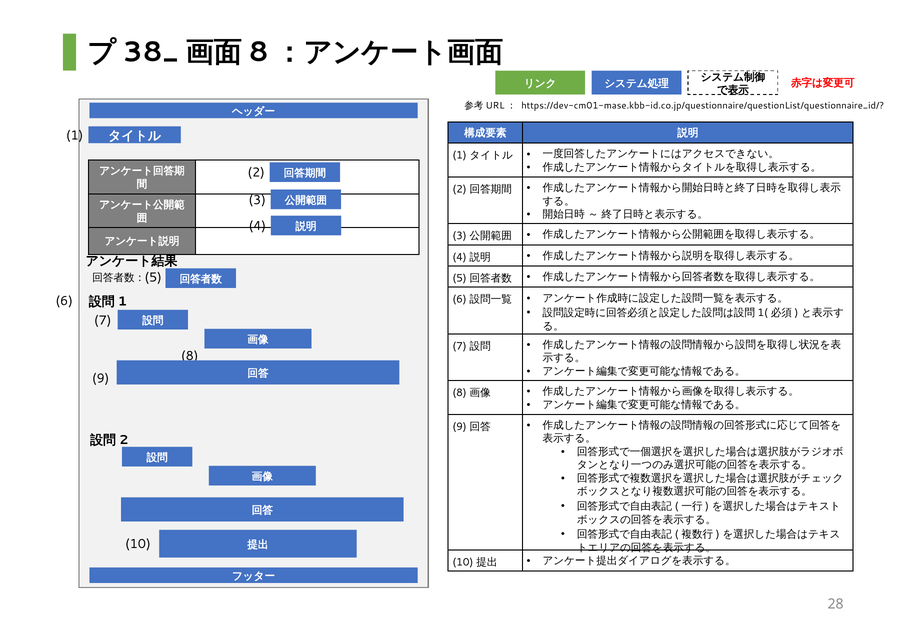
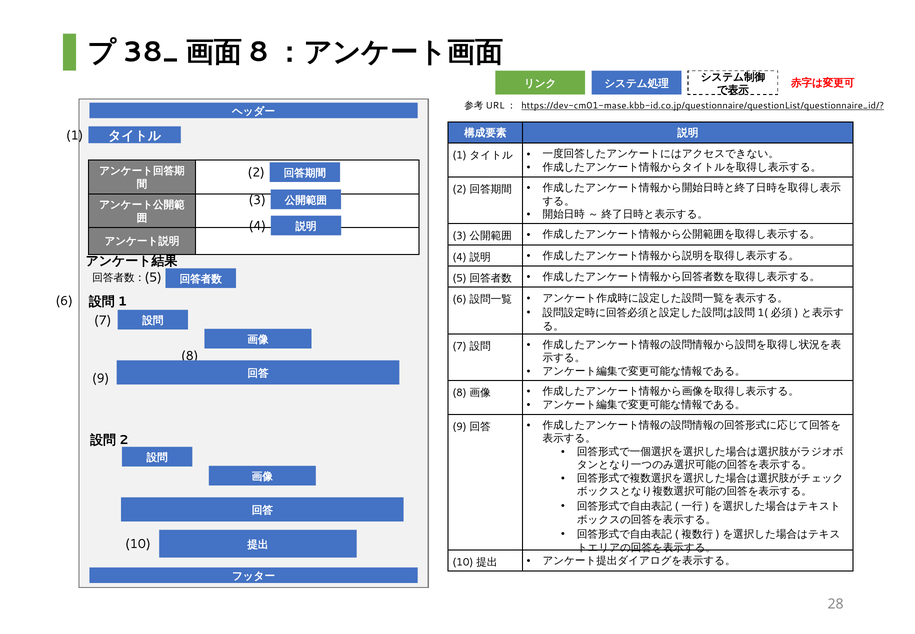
https://dev-cm01-mase.kbb-id.co.jp/questionnaire/questionList/questionnaire_id/ underline: none -> present (703, 106)
